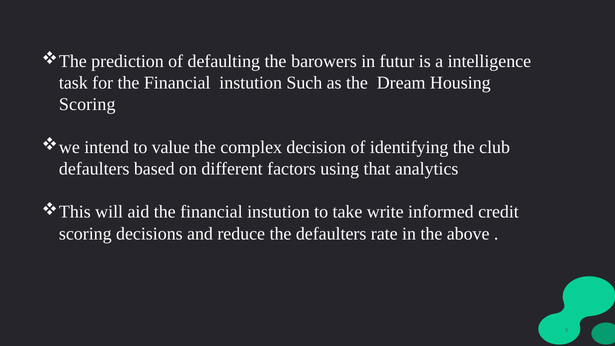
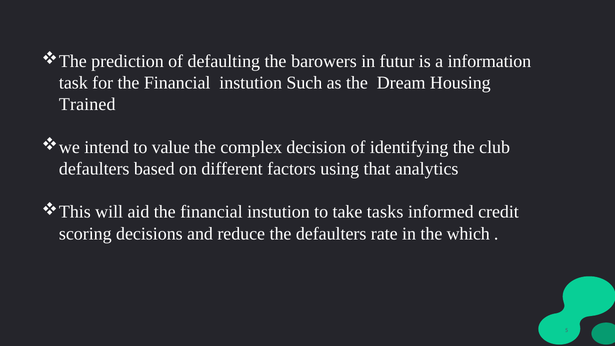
intelligence: intelligence -> information (489, 61)
Scoring: Scoring -> Trained (87, 104)
write: write -> tasks (385, 212)
above: above -> which (468, 234)
